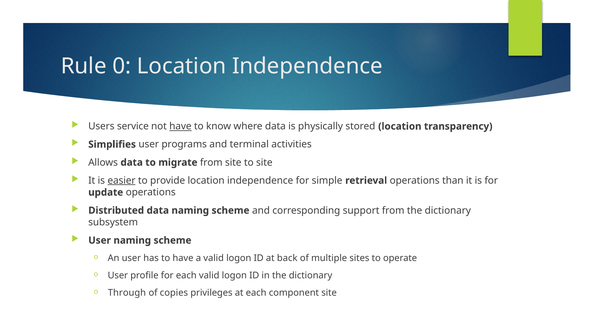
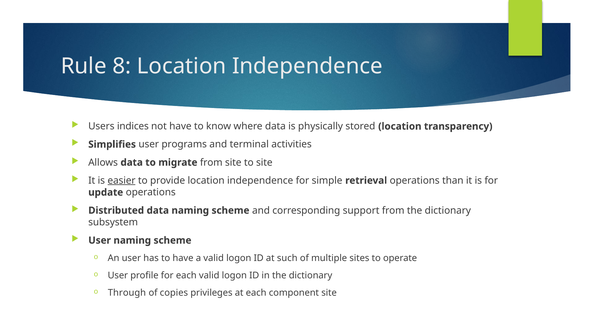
0: 0 -> 8 (122, 66)
service: service -> indices (133, 126)
have underline: present -> none (180, 126)
back: back -> such (287, 258)
